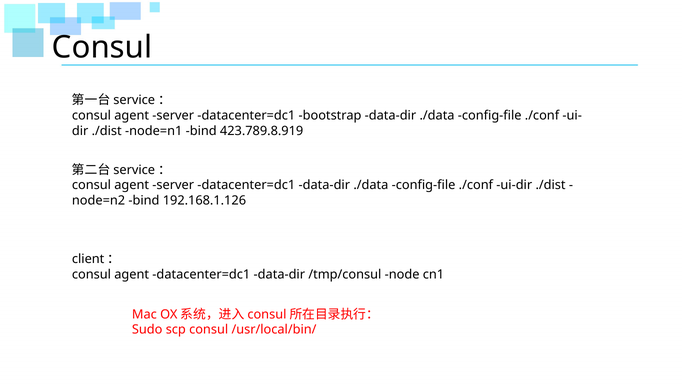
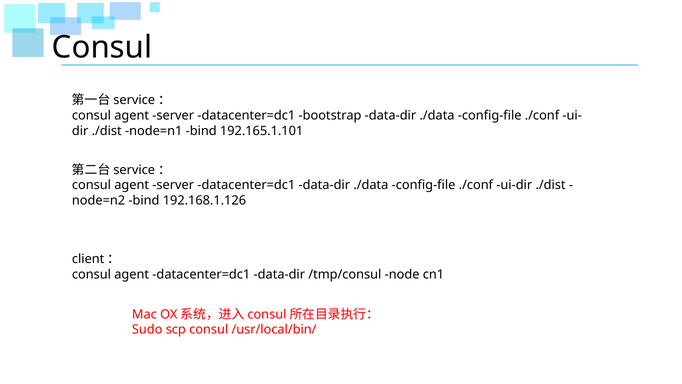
423.789.8.919: 423.789.8.919 -> 192.165.1.101 (262, 131)
